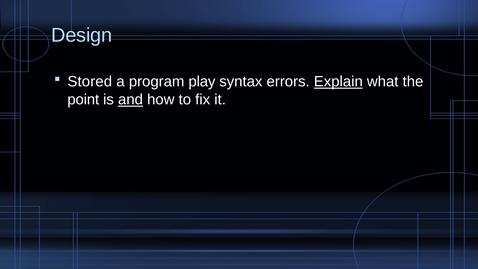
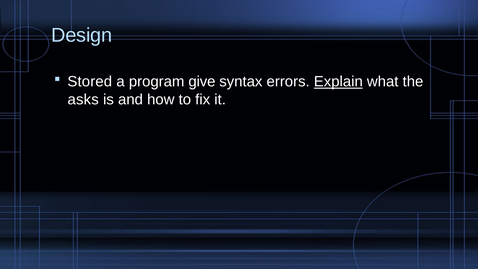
play: play -> give (202, 82)
point: point -> asks (83, 100)
and underline: present -> none (131, 100)
